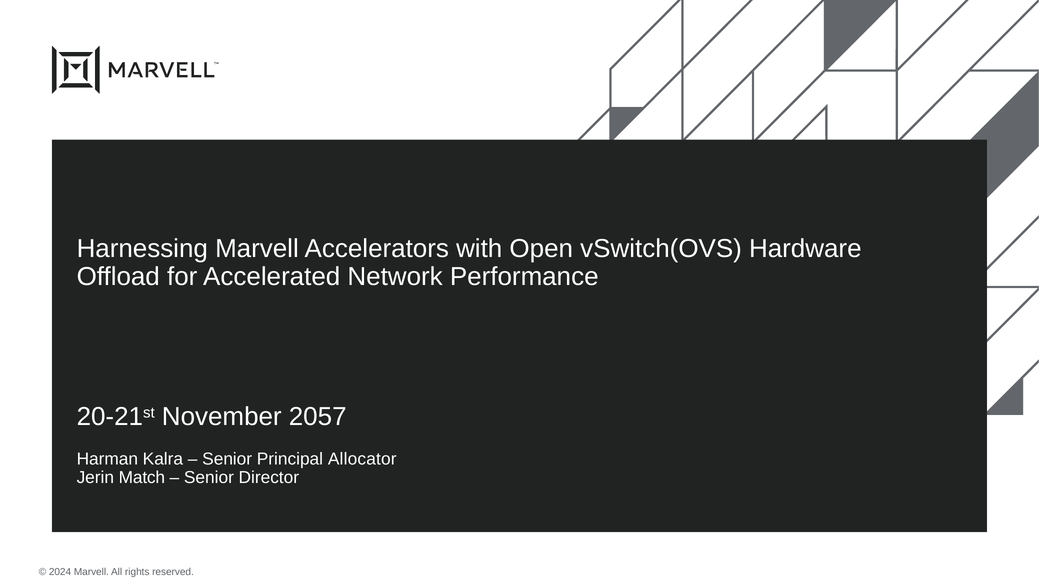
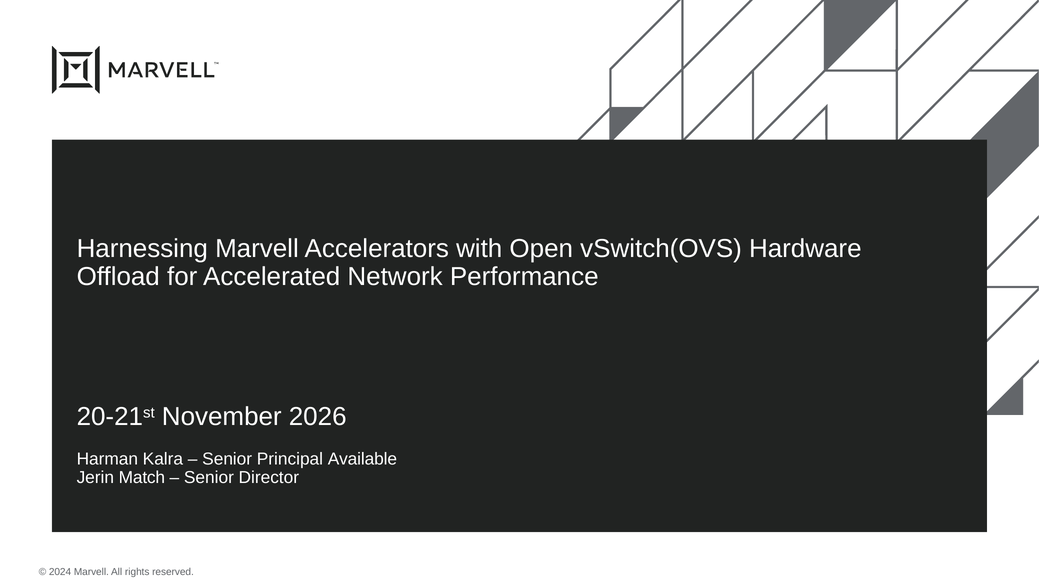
2057: 2057 -> 2026 (318, 417)
Allocator: Allocator -> Available (362, 459)
